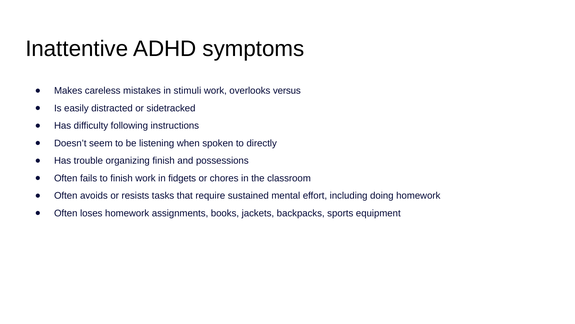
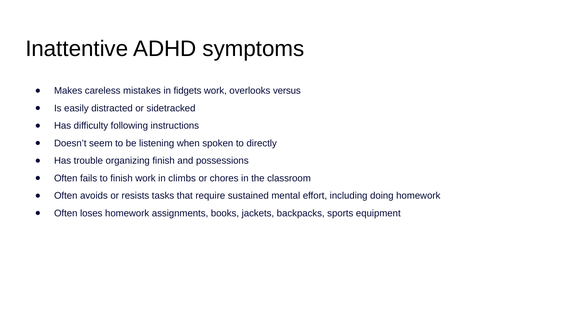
stimuli: stimuli -> fidgets (188, 91)
fidgets: fidgets -> climbs (182, 178)
